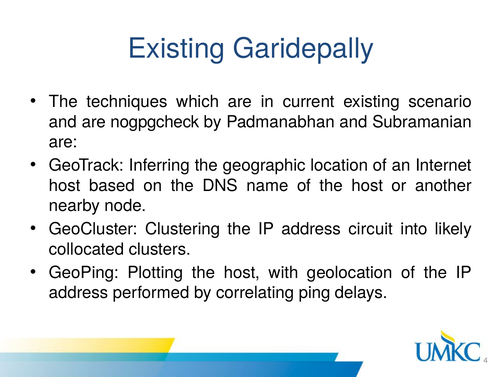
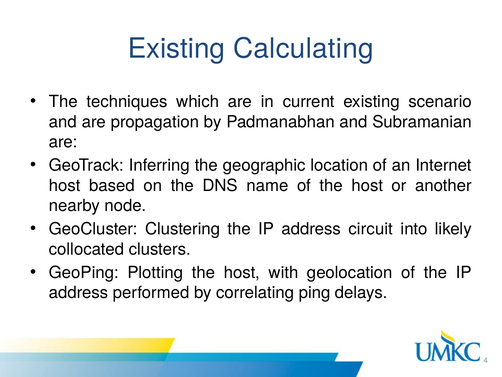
Garidepally: Garidepally -> Calculating (303, 48)
nogpgcheck: nogpgcheck -> propagation (155, 122)
